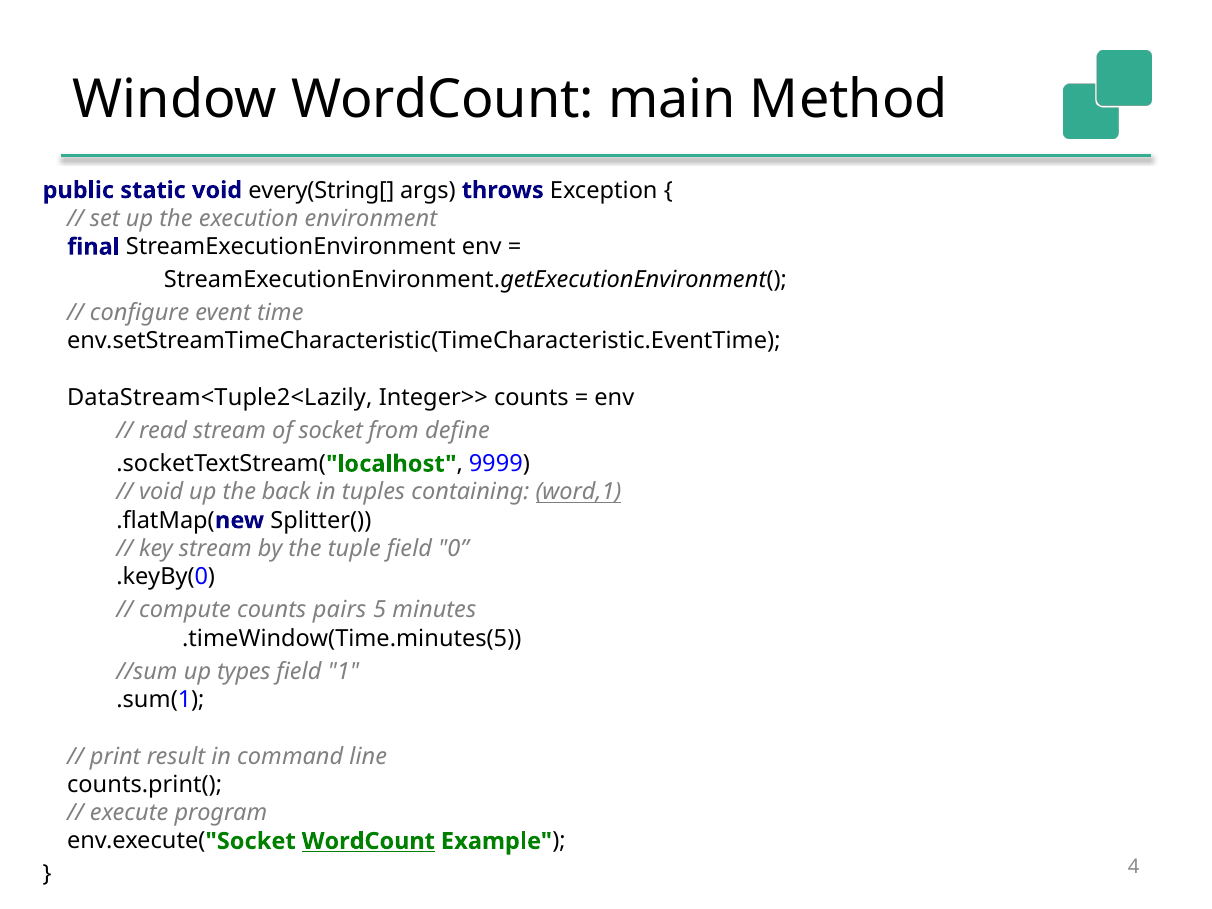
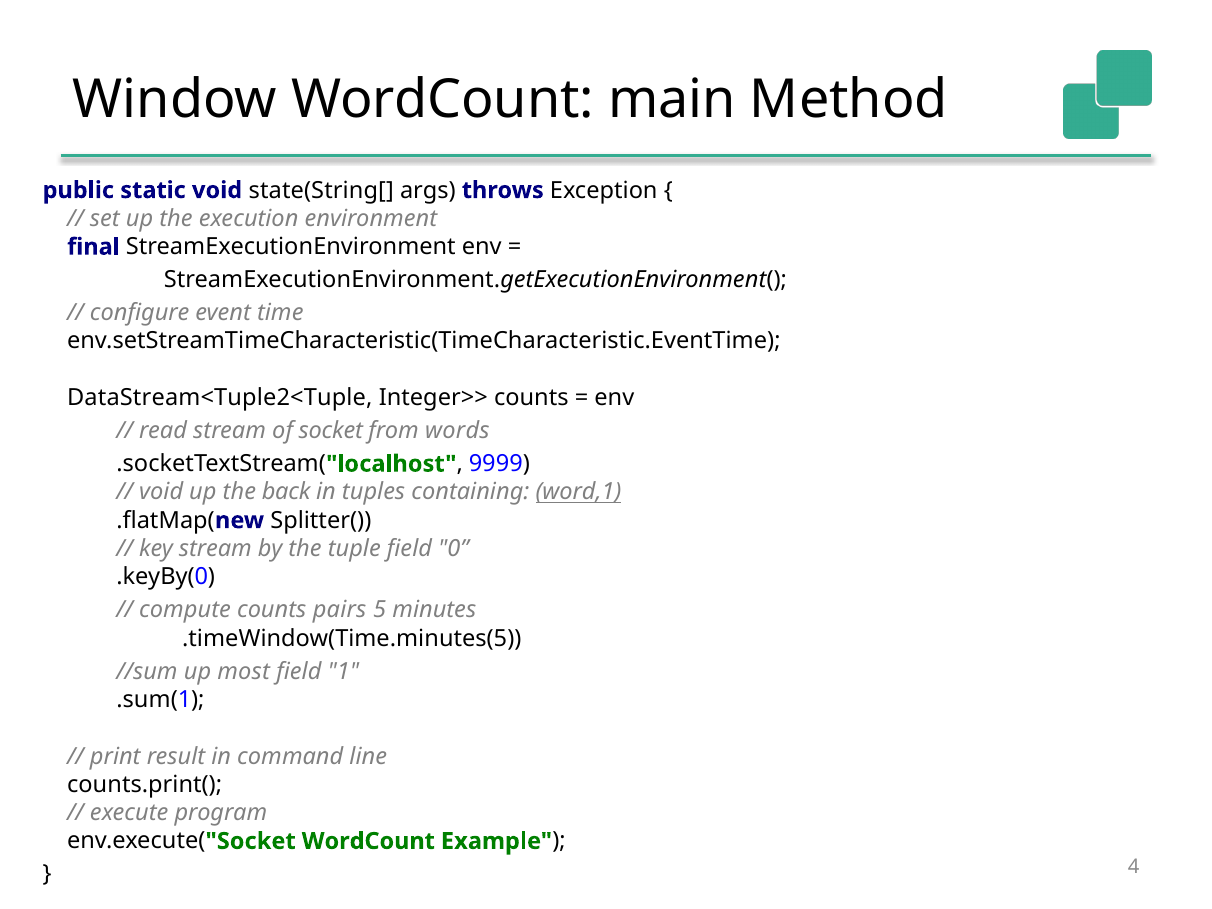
every(String[: every(String[ -> state(String[ (321, 190)
DataStream<Tuple2<Lazily: DataStream<Tuple2<Lazily -> DataStream<Tuple2<Tuple (220, 398)
define: define -> words (457, 431)
types: types -> most (244, 671)
WordCount underline: present -> none (368, 841)
